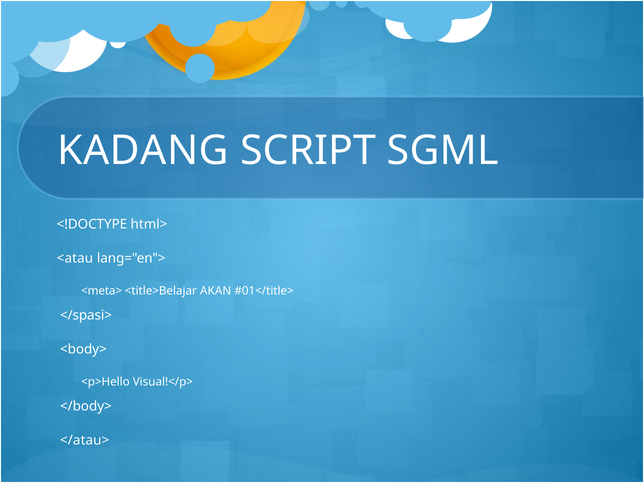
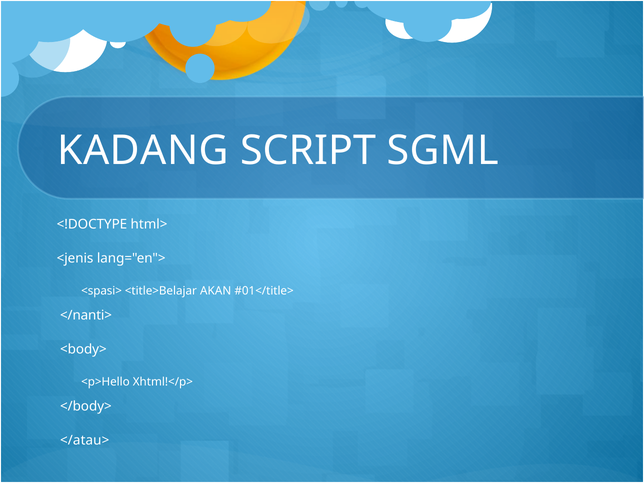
<atau: <atau -> <jenis (75, 258)
<meta>: <meta> -> <spasi> (102, 291)
</spasi>: </spasi> -> </nanti> (86, 315)
Visual!</p>: Visual!</p> -> Xhtml!</p> (163, 382)
